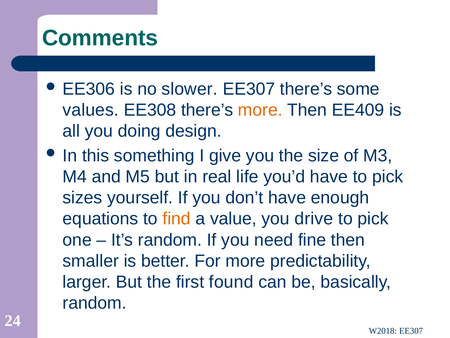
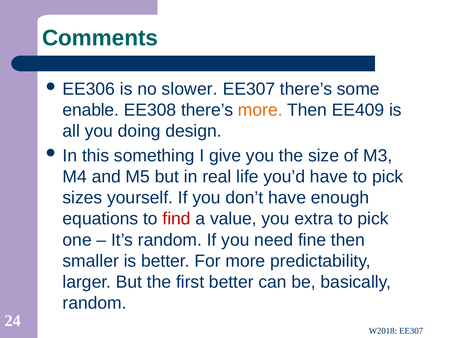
values: values -> enable (91, 110)
find colour: orange -> red (177, 219)
drive: drive -> extra (314, 219)
first found: found -> better (231, 282)
